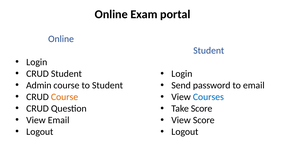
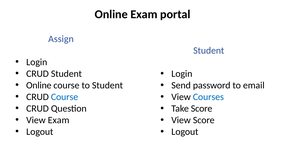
Online: Online -> Assign (61, 39)
Admin: Admin -> Online (39, 85)
Course colour: orange -> blue (65, 97)
View Email: Email -> Exam (59, 120)
